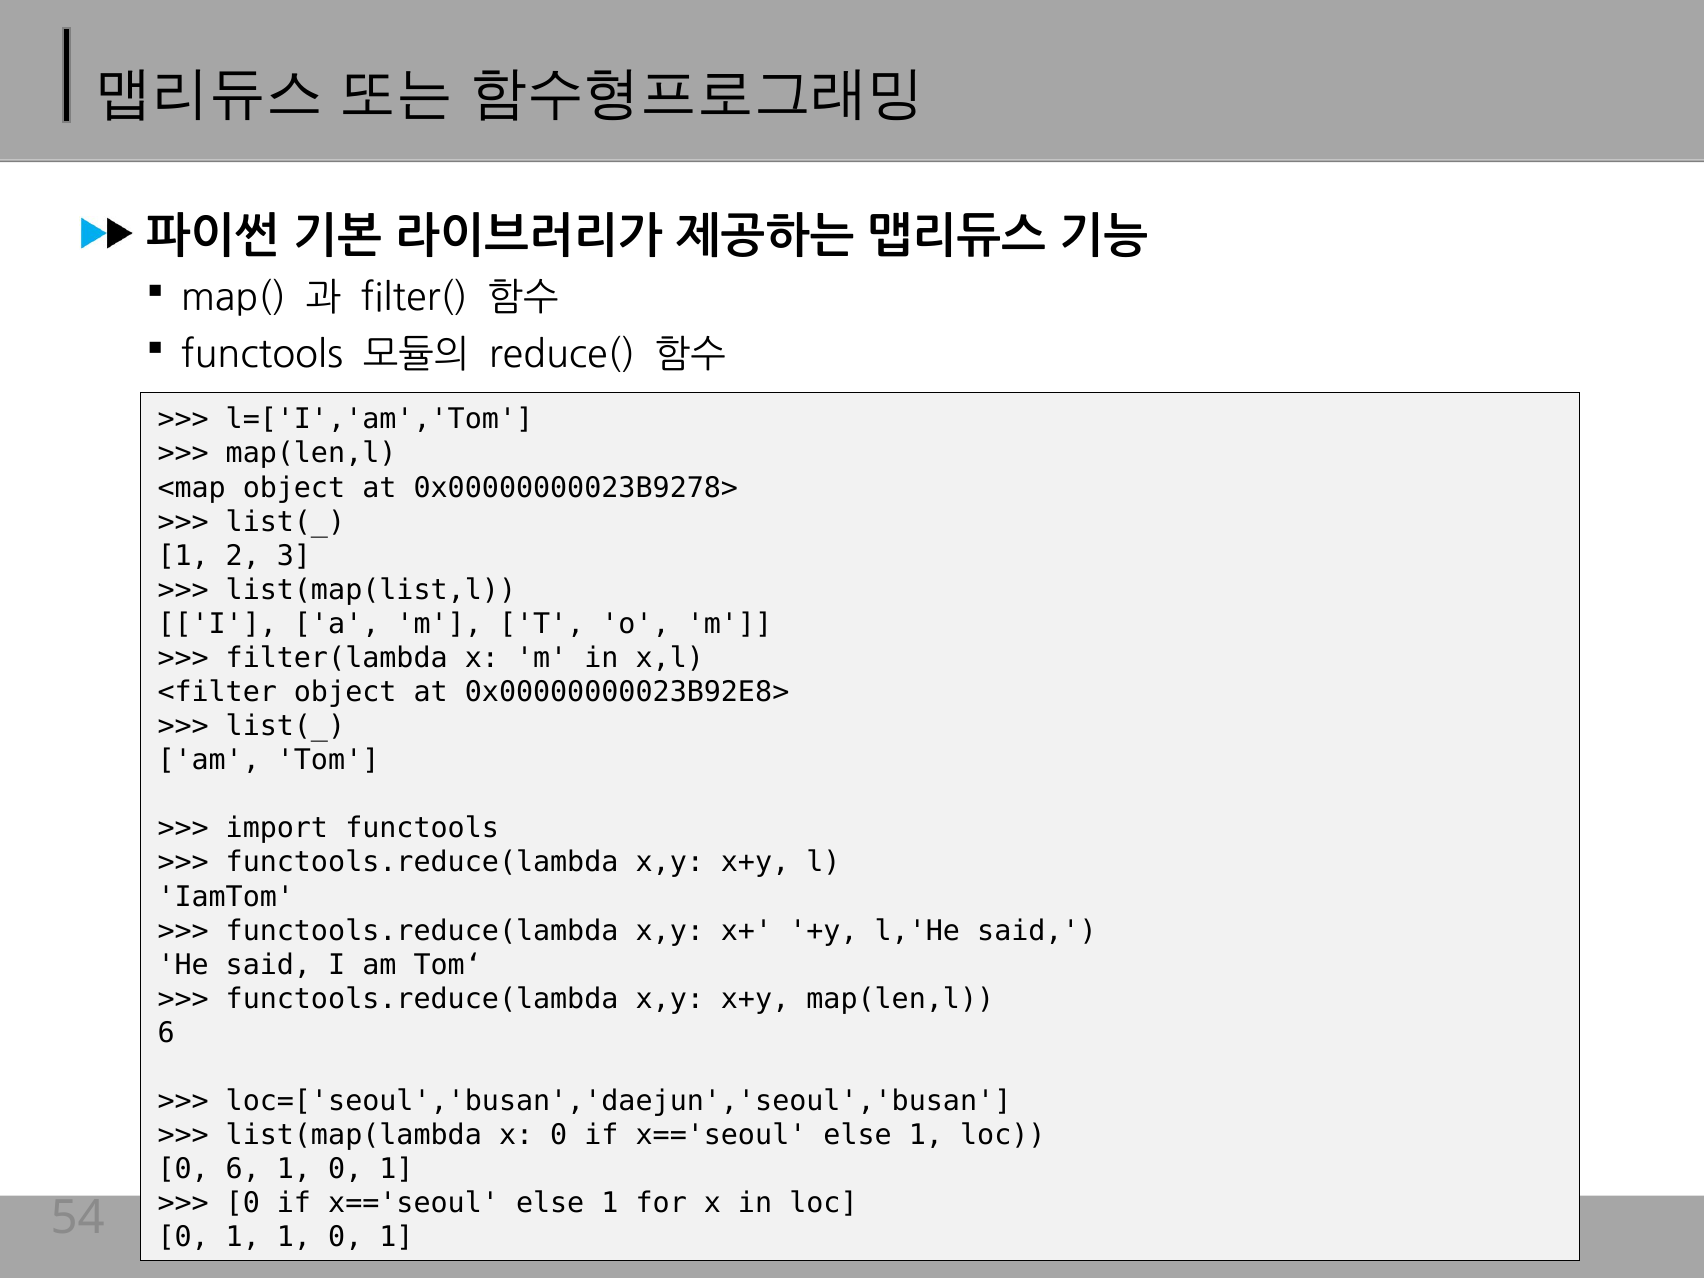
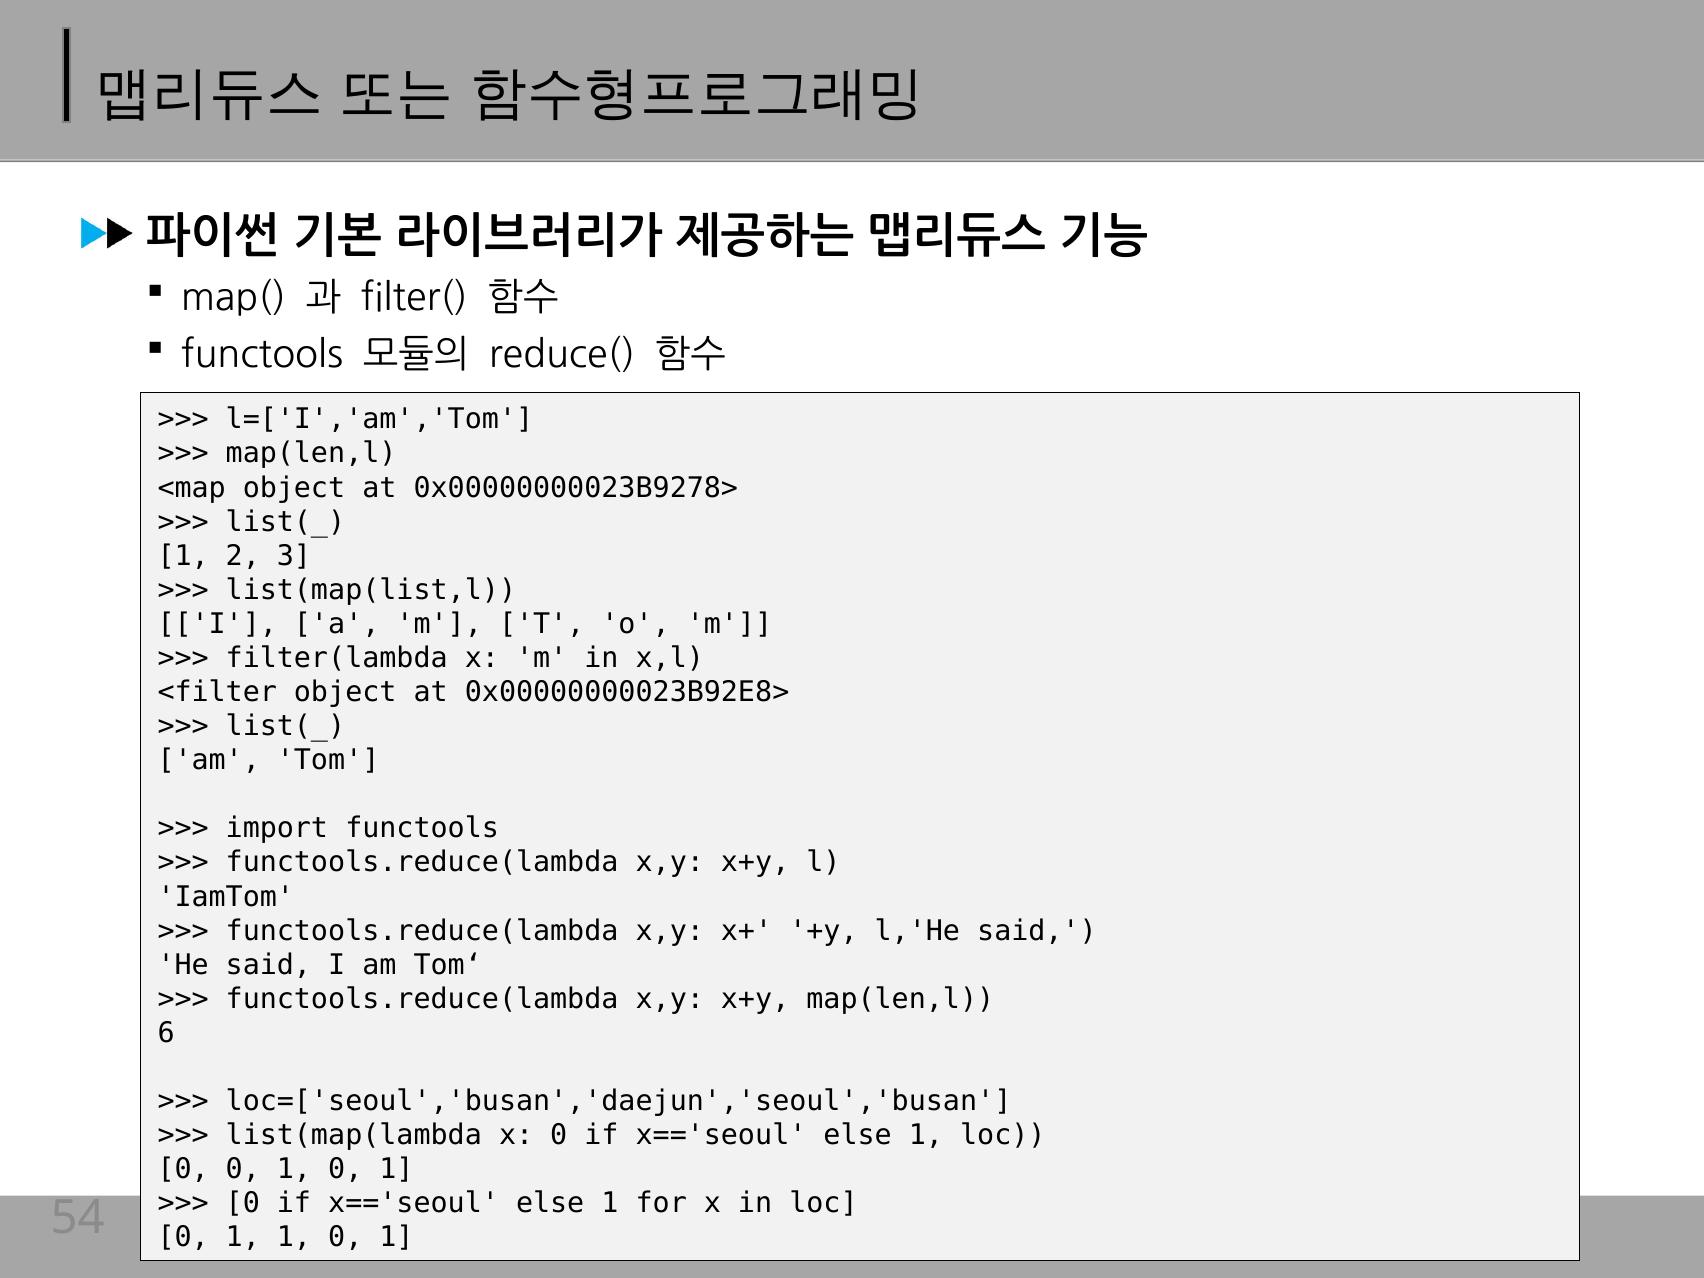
0 6: 6 -> 0 (243, 1169)
